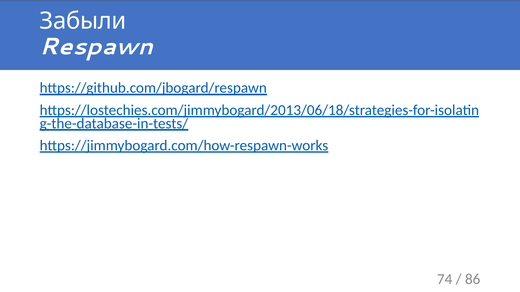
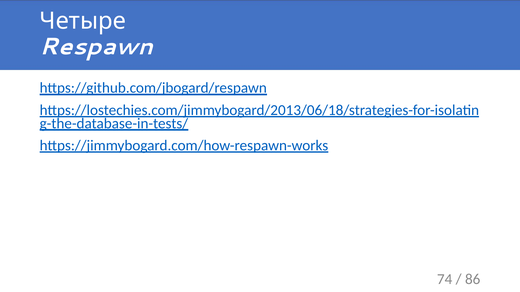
Забыли: Забыли -> Четыре (83, 21)
